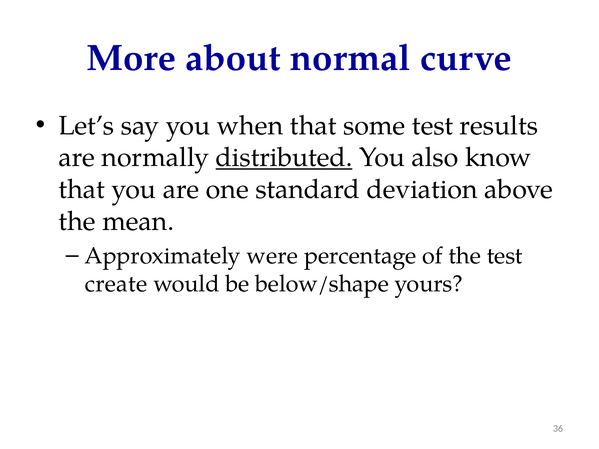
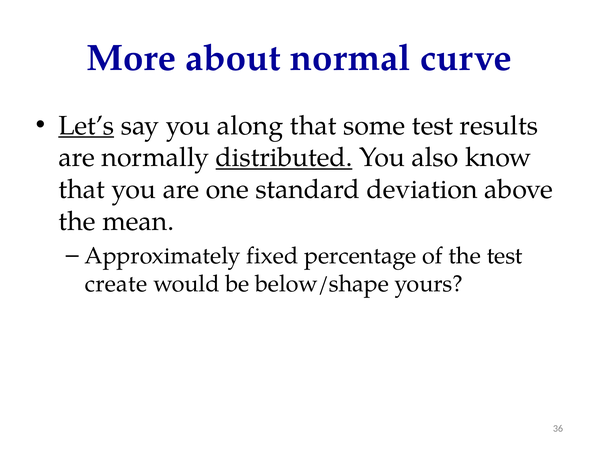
Let’s underline: none -> present (86, 126)
when: when -> along (250, 126)
were: were -> fixed (272, 256)
